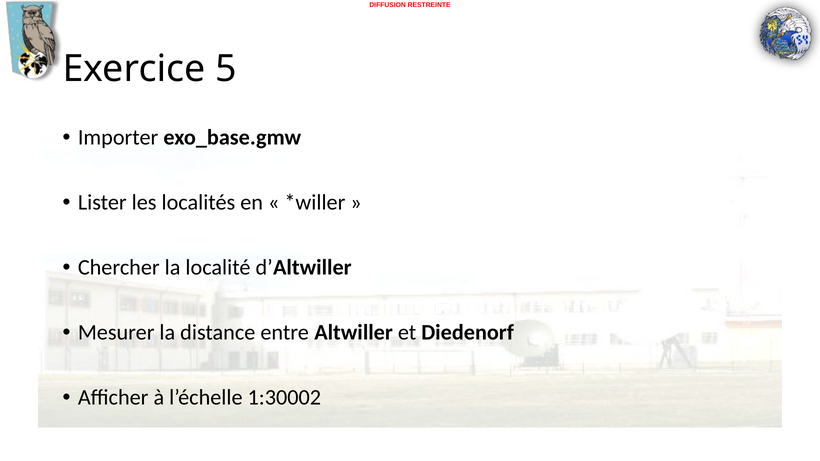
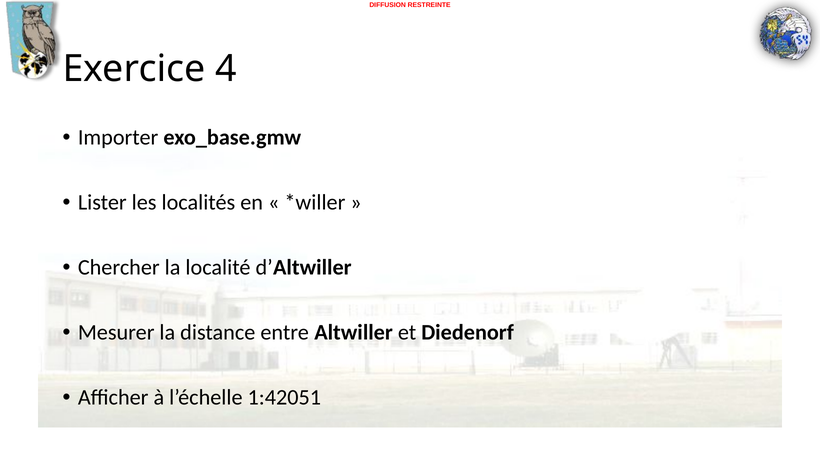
5: 5 -> 4 (226, 69)
1:30002: 1:30002 -> 1:42051 (284, 398)
